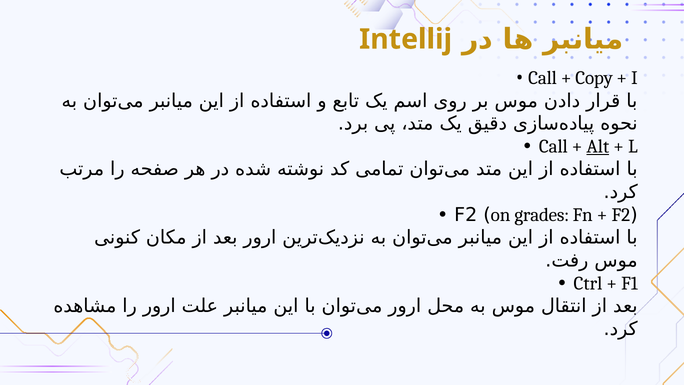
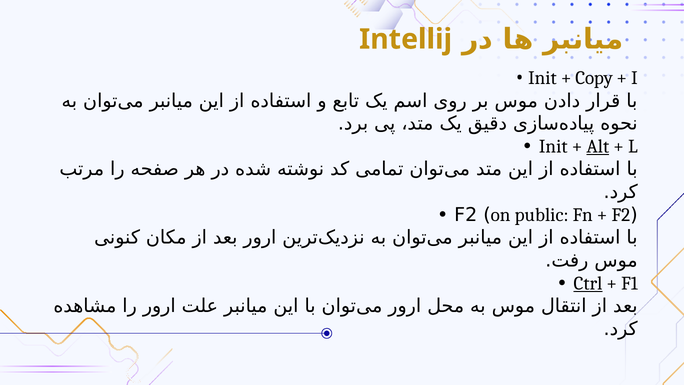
Call: Call -> Init (542, 78)
Call: Call -> Init (553, 146)
grades: grades -> public (542, 215)
Ctrl underline: none -> present (588, 283)
